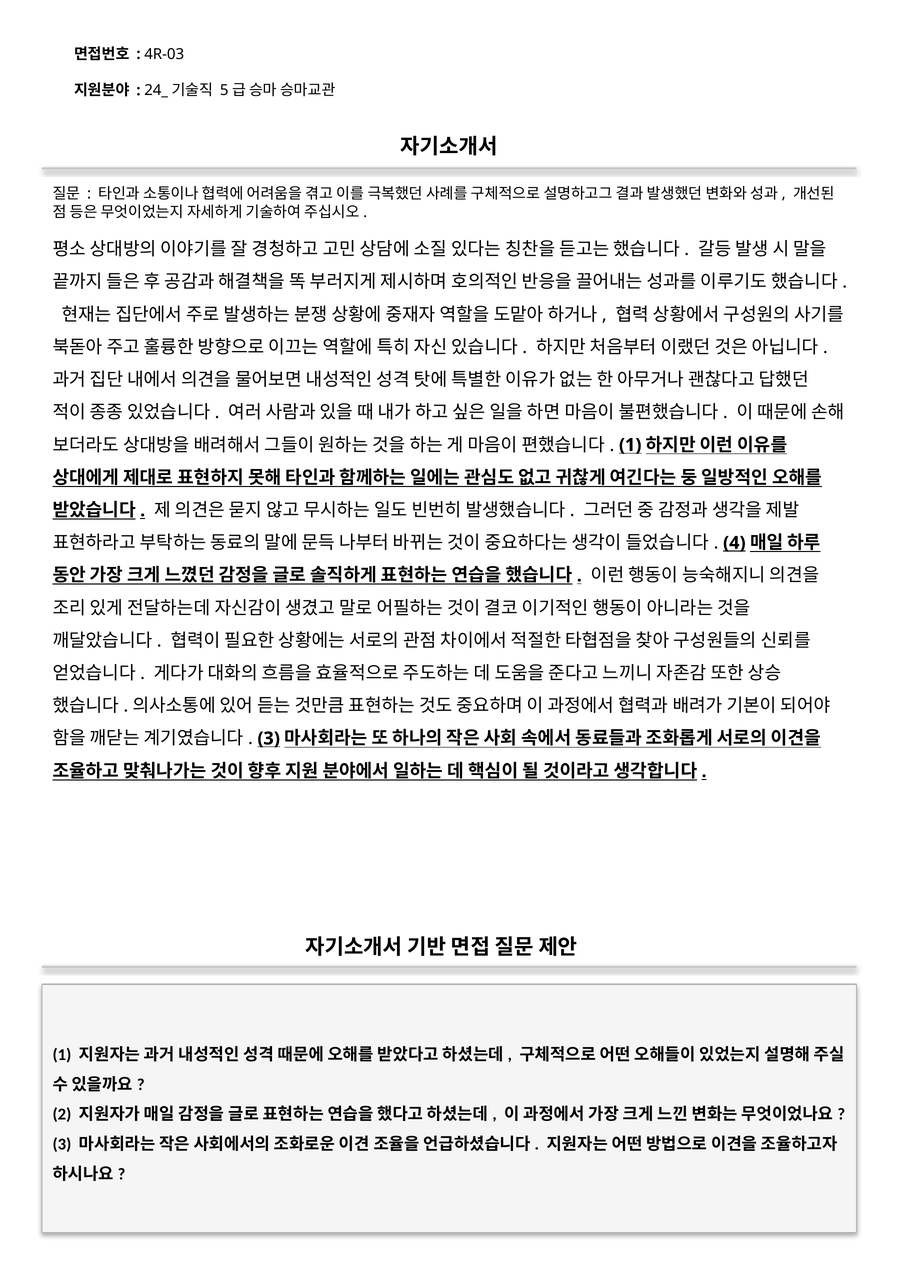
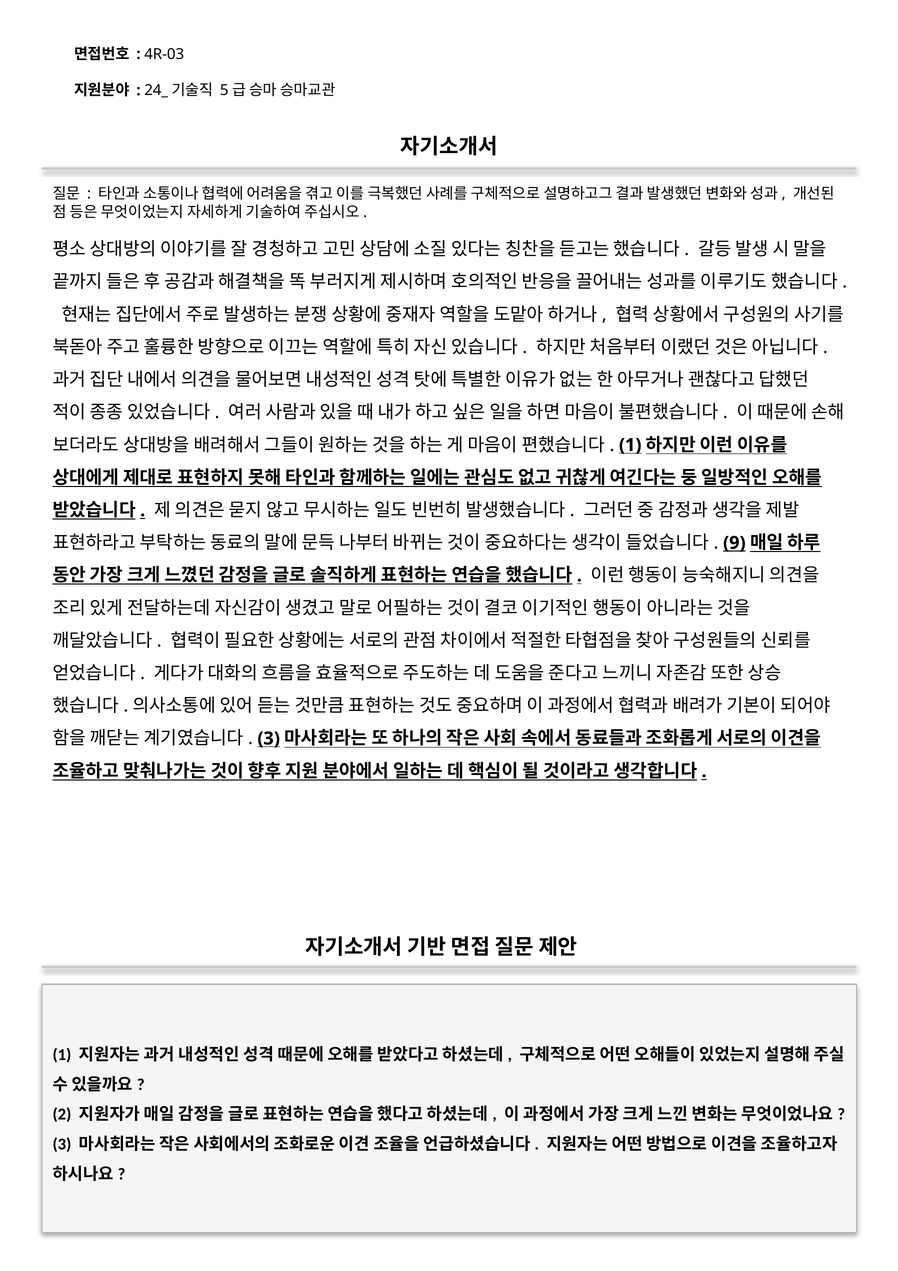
4: 4 -> 9 (734, 542)
